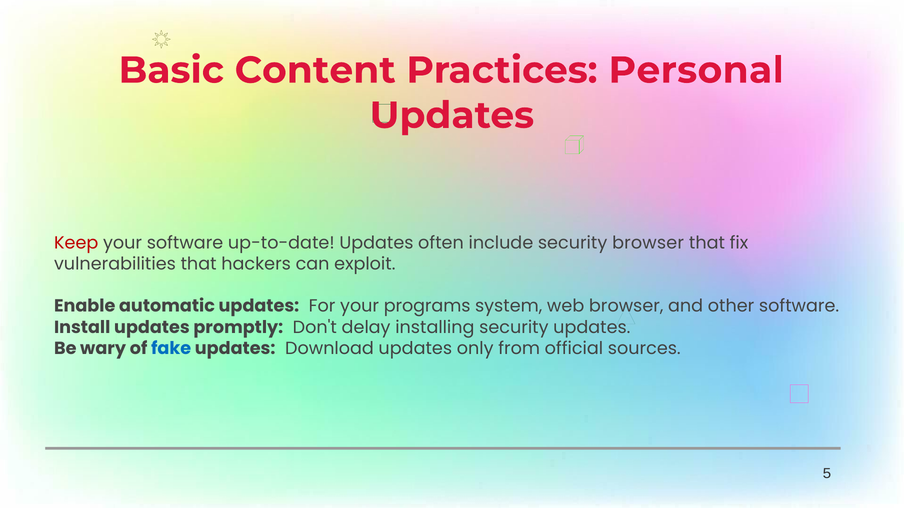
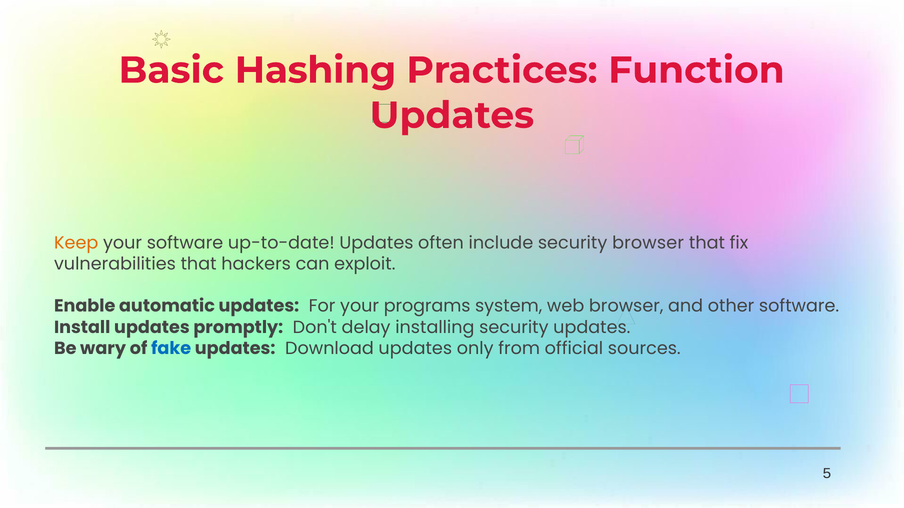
Content: Content -> Hashing (315, 70)
Personal: Personal -> Function (696, 70)
Keep colour: red -> orange (76, 243)
